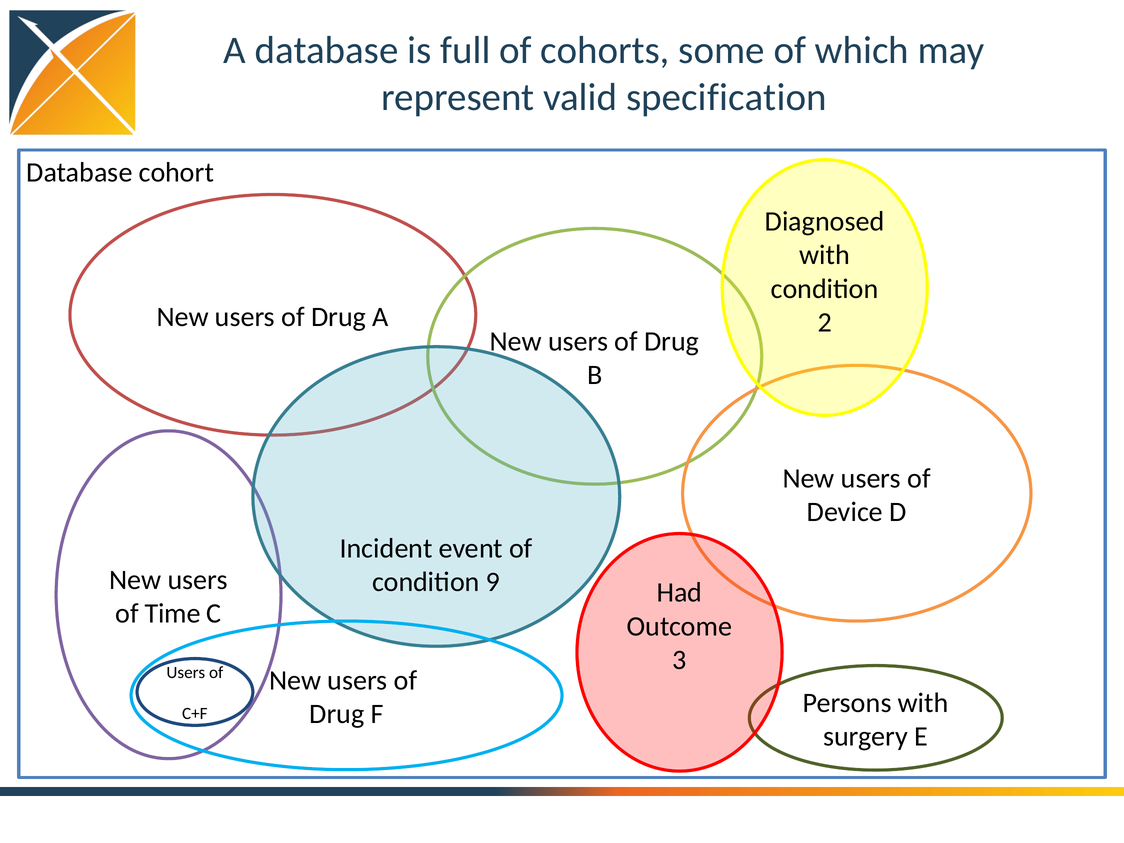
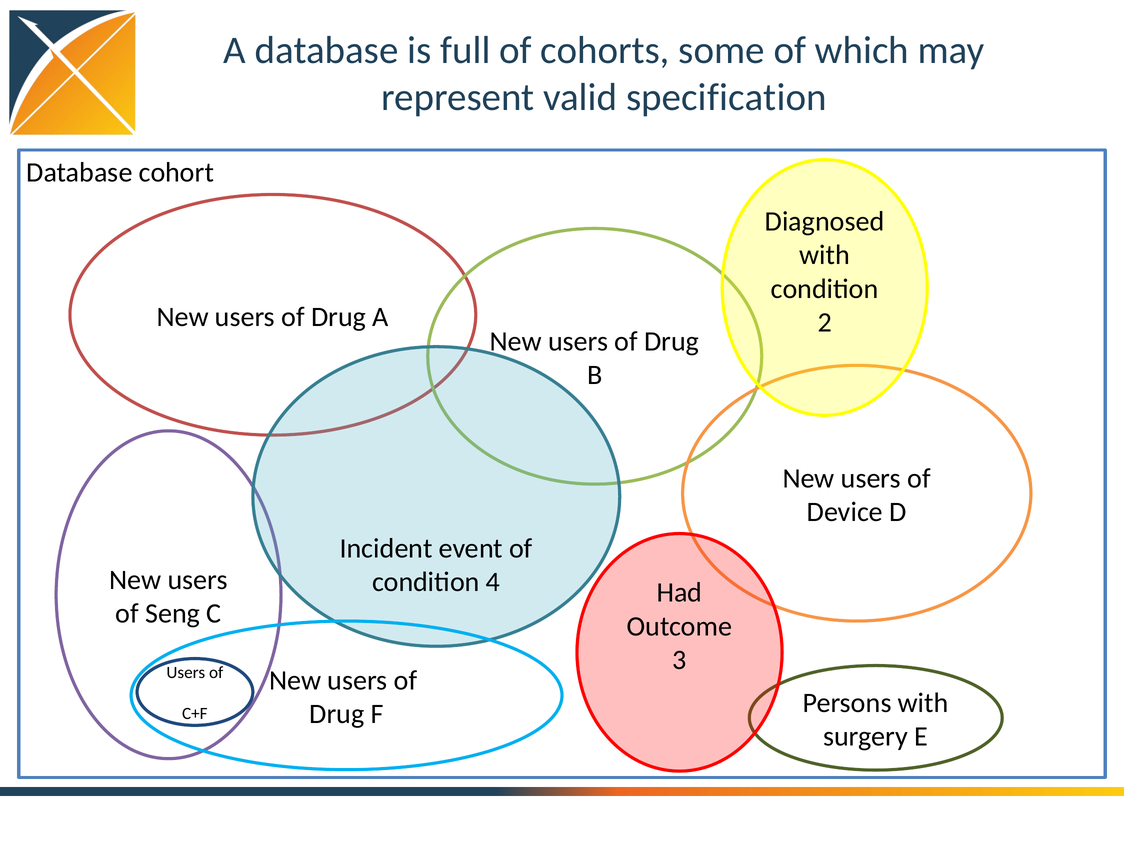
9: 9 -> 4 (493, 582)
Time: Time -> Seng (173, 614)
